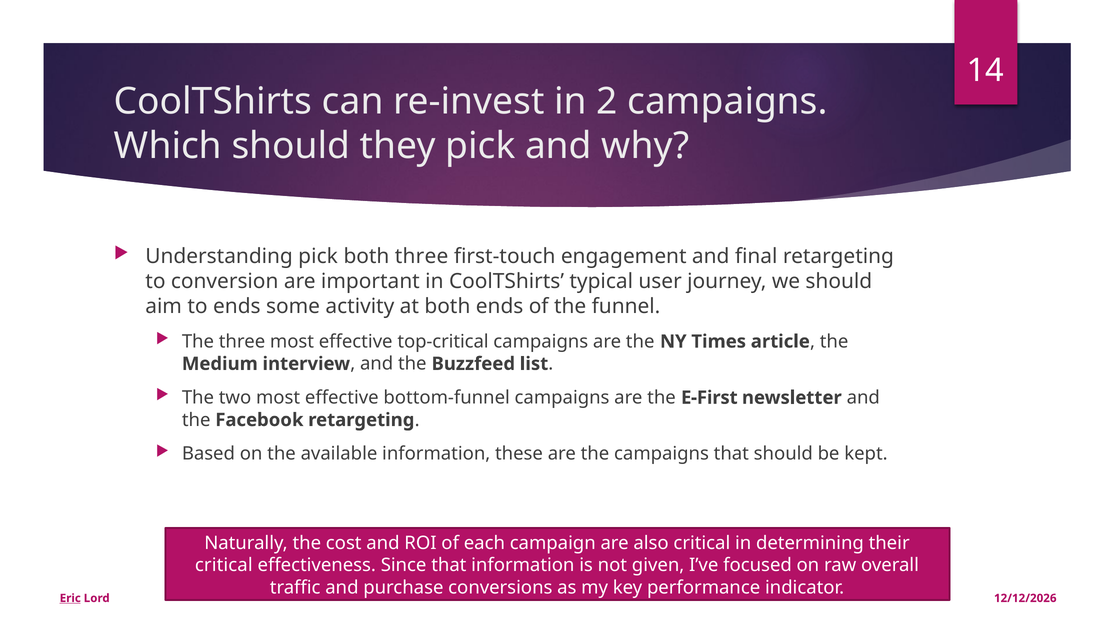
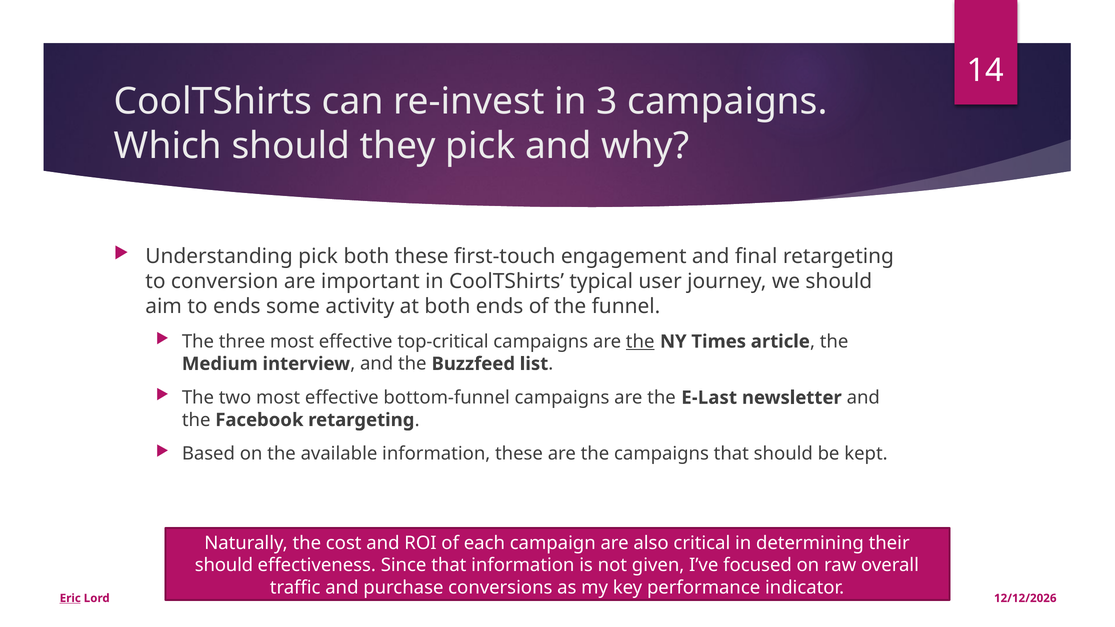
2: 2 -> 3 (607, 102)
both three: three -> these (422, 256)
the underline: none -> present (640, 342)
E-First: E-First -> E-Last (709, 398)
critical: critical -> should (224, 565)
